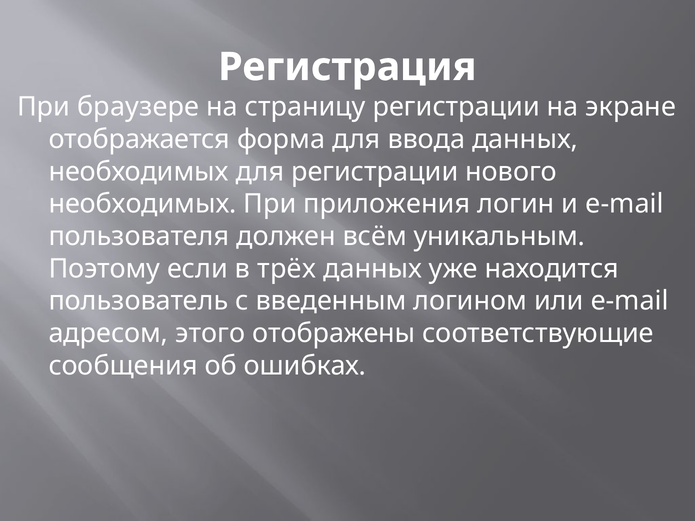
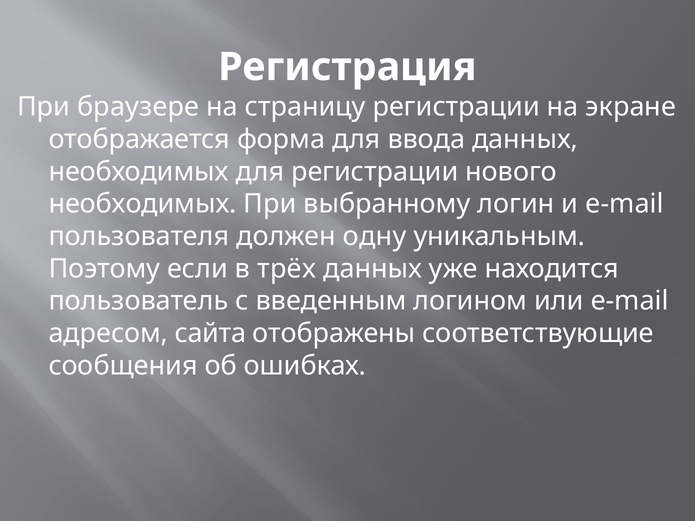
приложения: приложения -> выбранному (387, 204)
всём: всём -> одну (375, 236)
этого: этого -> сайта (210, 334)
